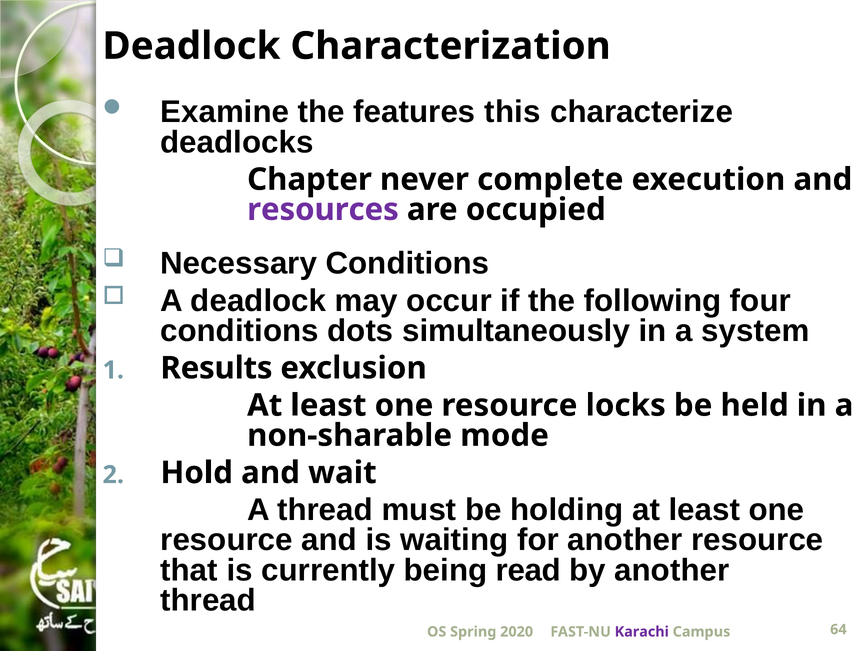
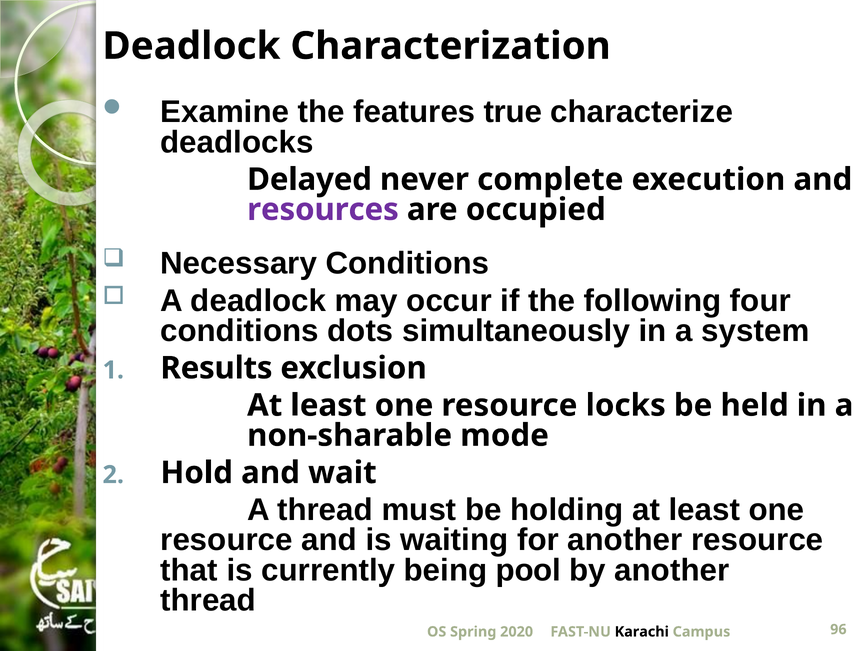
this: this -> true (513, 112)
Chapter: Chapter -> Delayed (310, 179)
read: read -> pool (528, 570)
Karachi colour: purple -> black (642, 631)
64: 64 -> 96 (838, 629)
